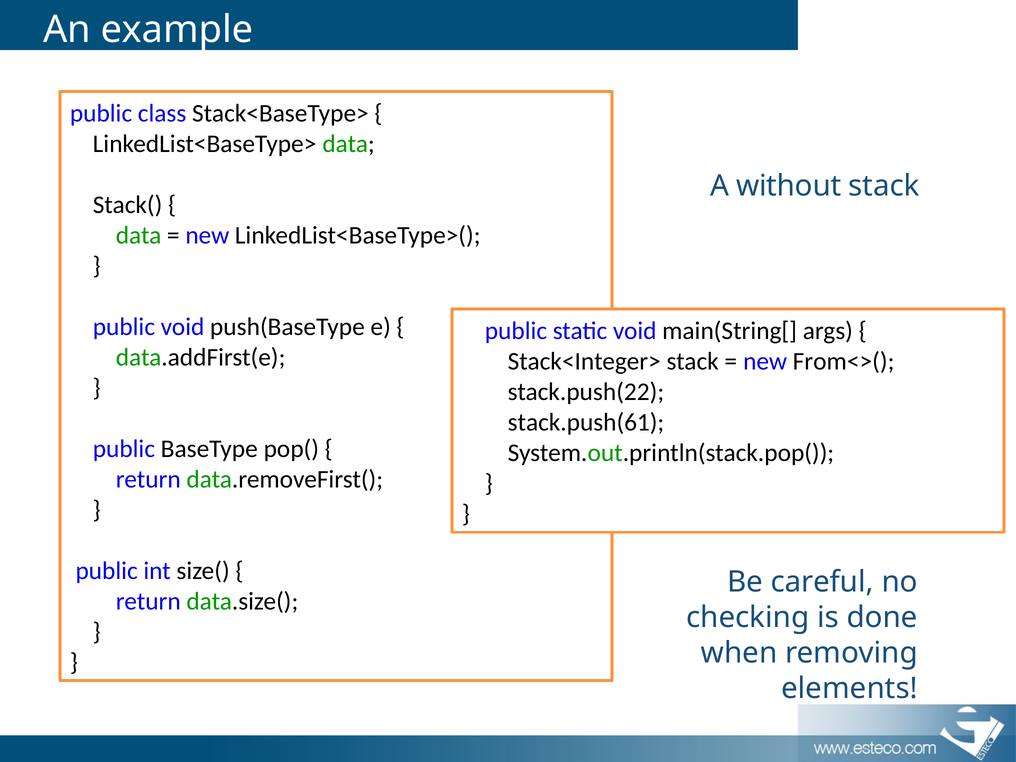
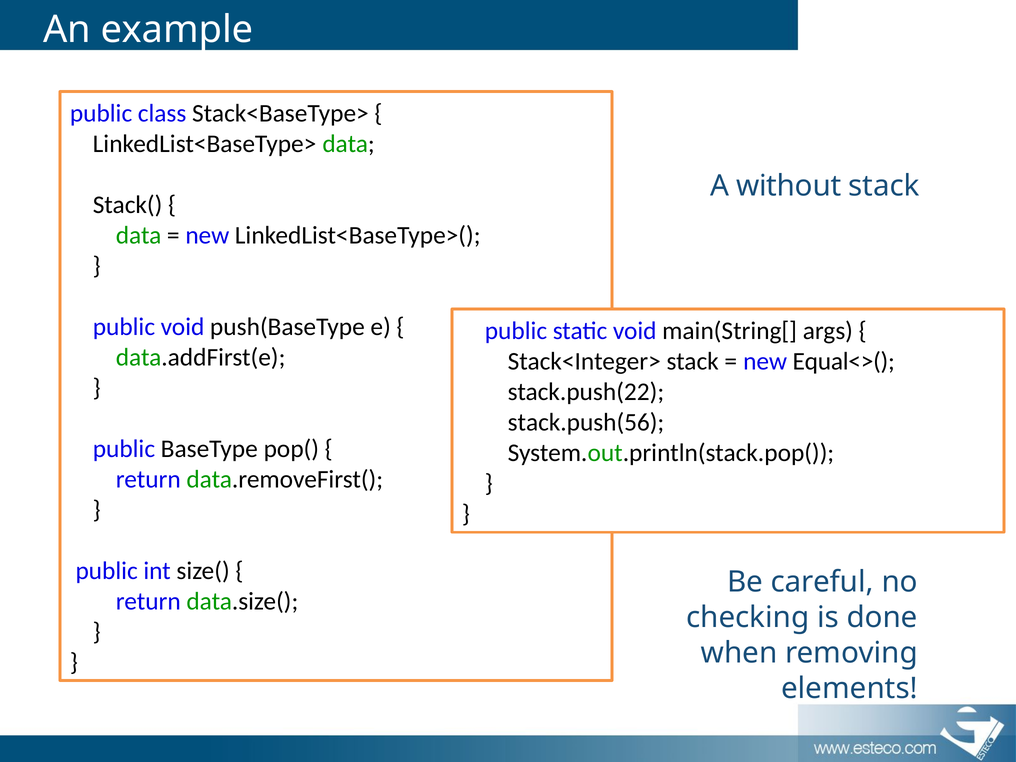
From<>(: From<>( -> Equal<>( (844, 361)
stack.push(61: stack.push(61 -> stack.push(56 (586, 422)
